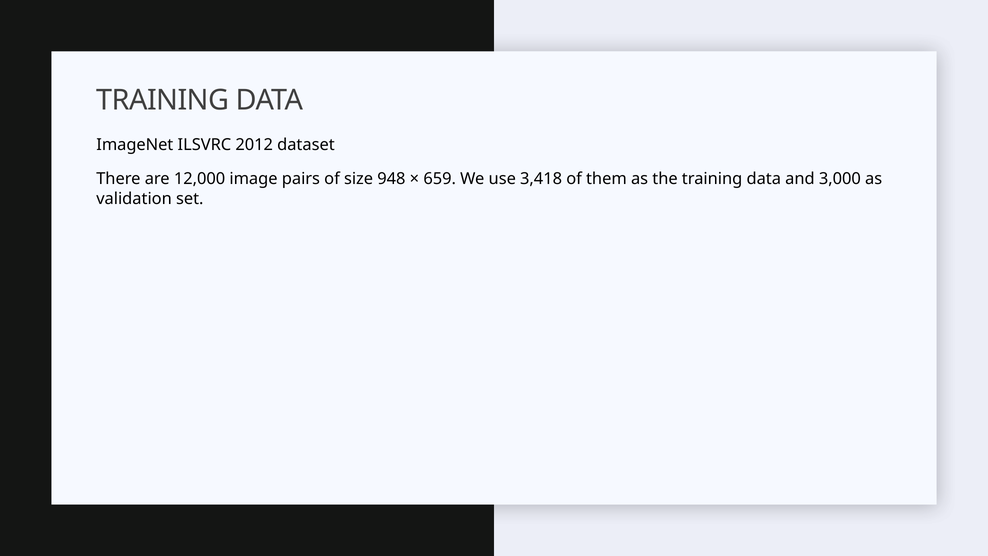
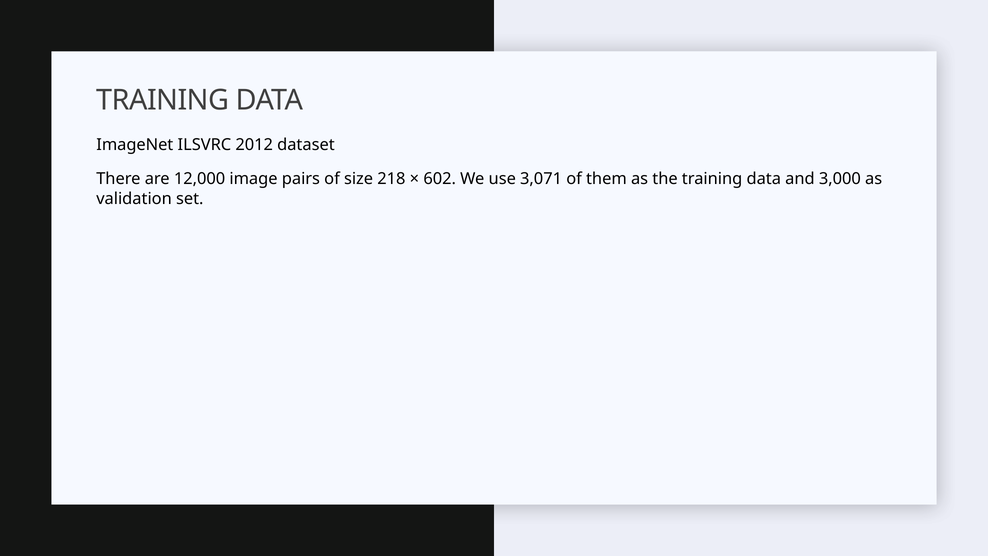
948: 948 -> 218 (391, 179)
659: 659 -> 602 (440, 179)
3,418: 3,418 -> 3,071 (541, 179)
